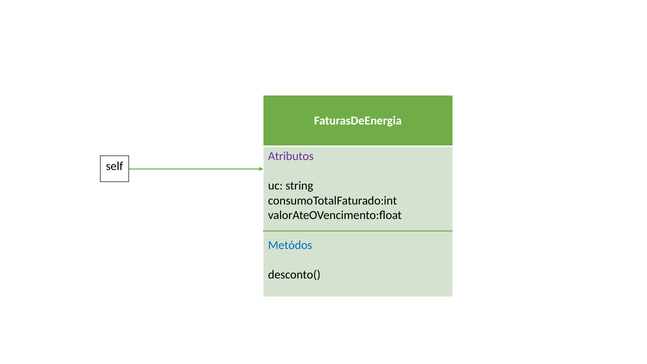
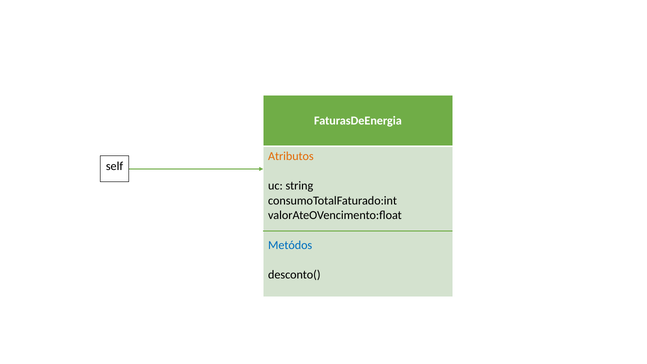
Atributos colour: purple -> orange (291, 156)
